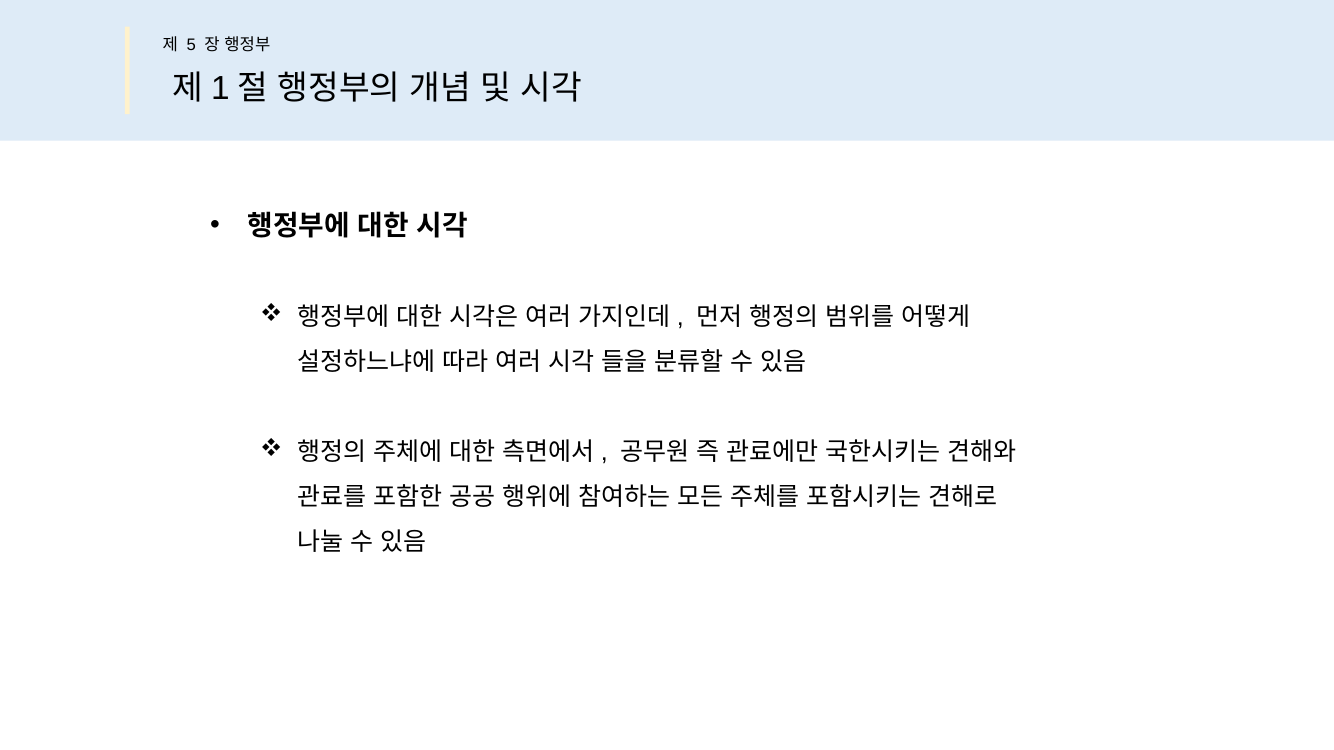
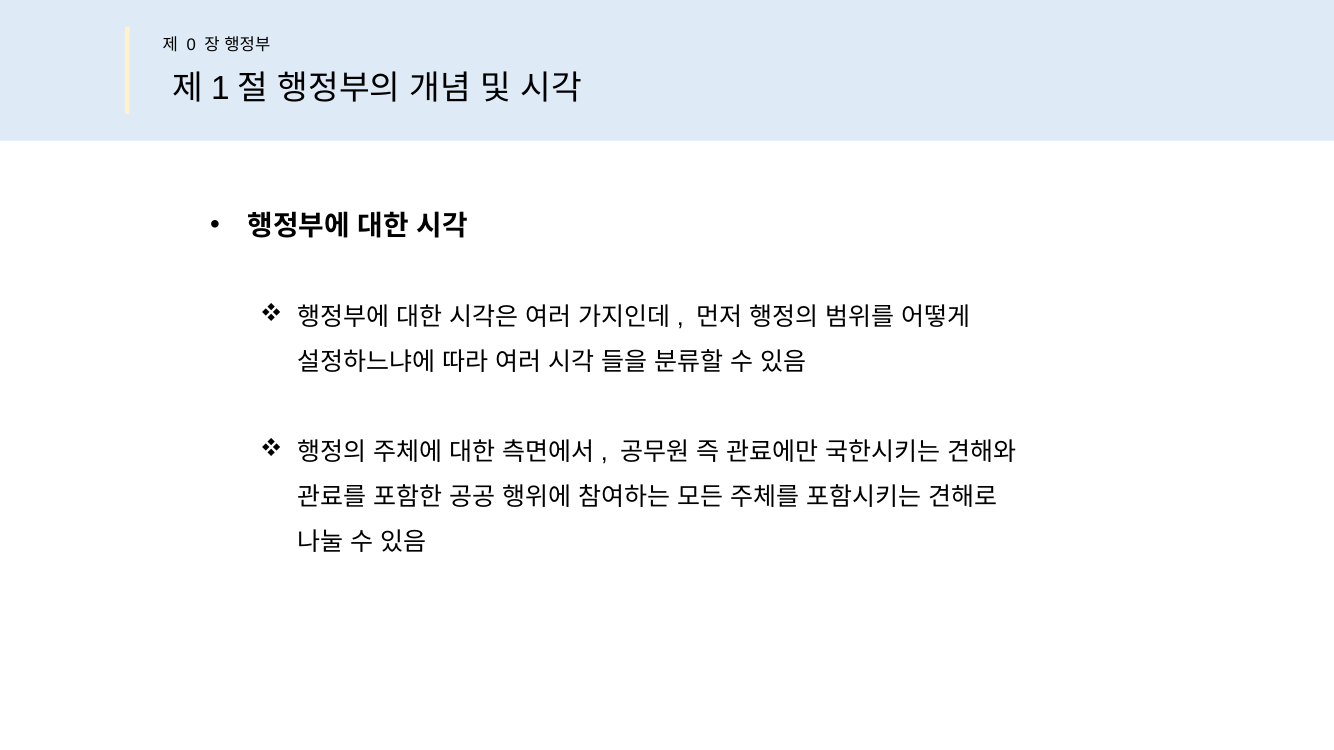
5: 5 -> 0 (191, 45)
